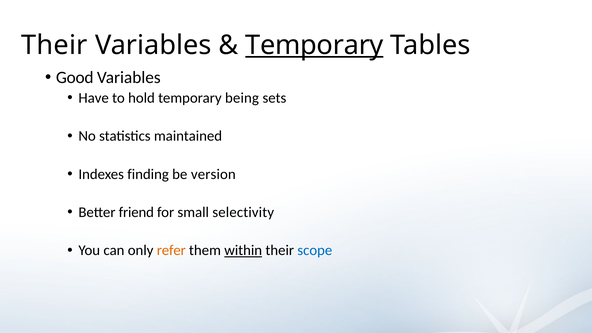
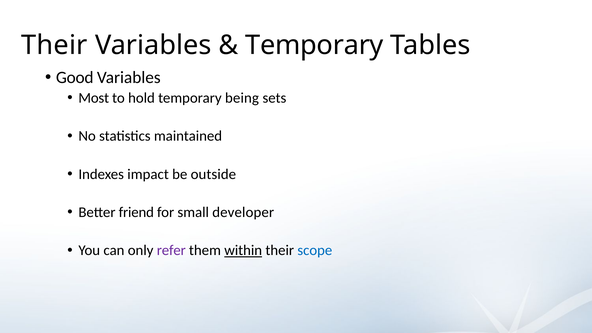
Temporary underline: present -> none (314, 45)
Have: Have -> Most (94, 98)
finding: finding -> impact (148, 174)
version: version -> outside (213, 174)
selectivity: selectivity -> developer (243, 212)
refer colour: orange -> purple (171, 250)
